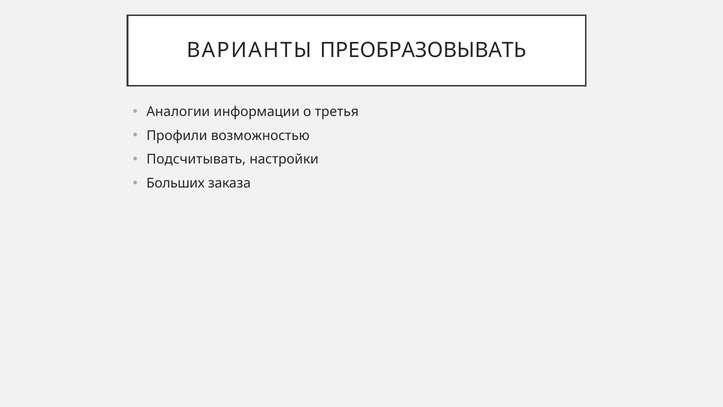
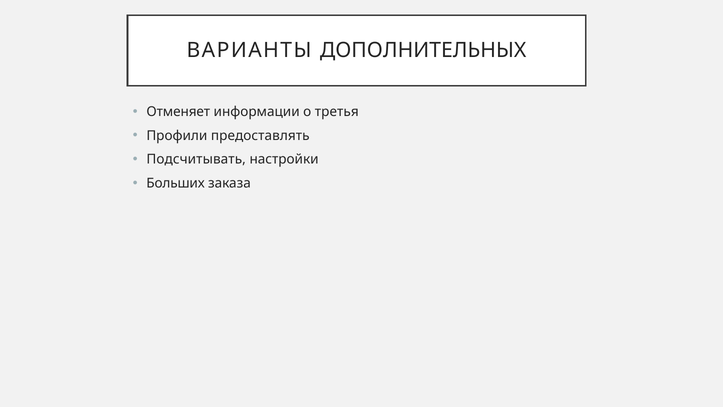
ПРЕОБРАЗОВЫВАТЬ: ПРЕОБРАЗОВЫВАТЬ -> ДОПОЛНИТЕЛЬНЫХ (423, 50)
Аналогии: Аналогии -> Отменяет (178, 112)
возможностью: возможностью -> предоставлять (260, 136)
